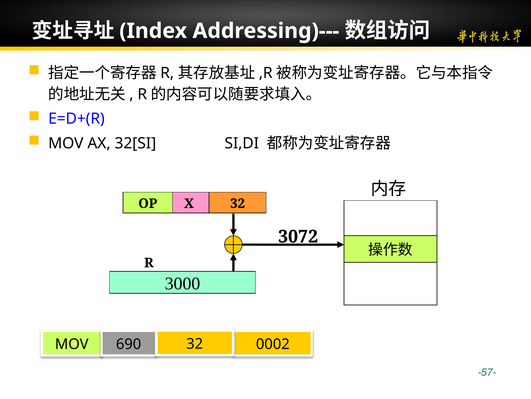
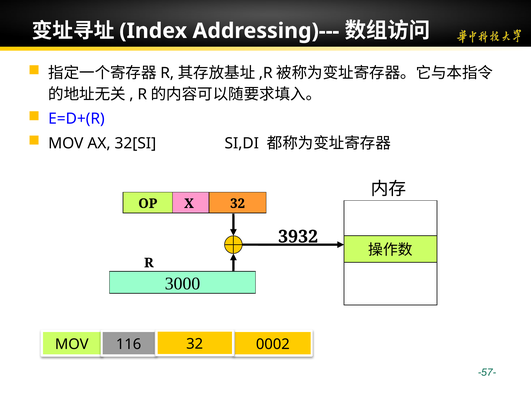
3072: 3072 -> 3932 (298, 236)
690: 690 -> 116 (129, 344)
